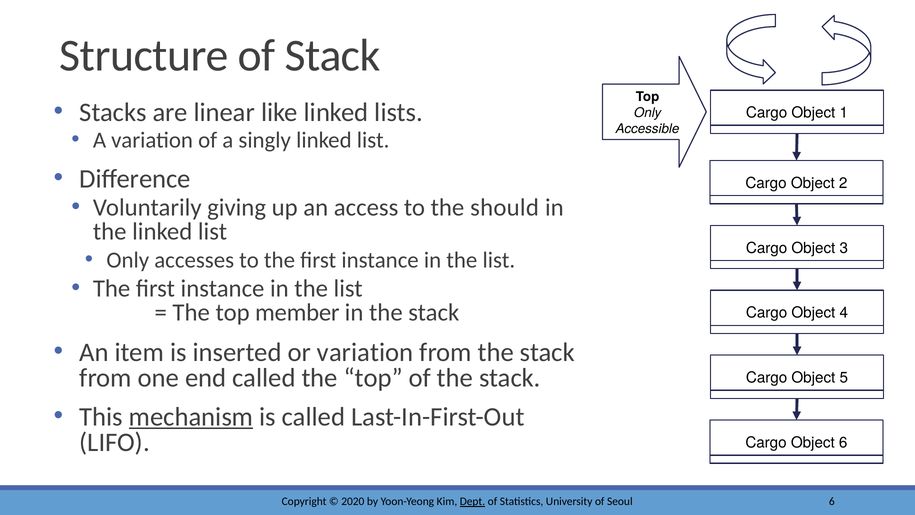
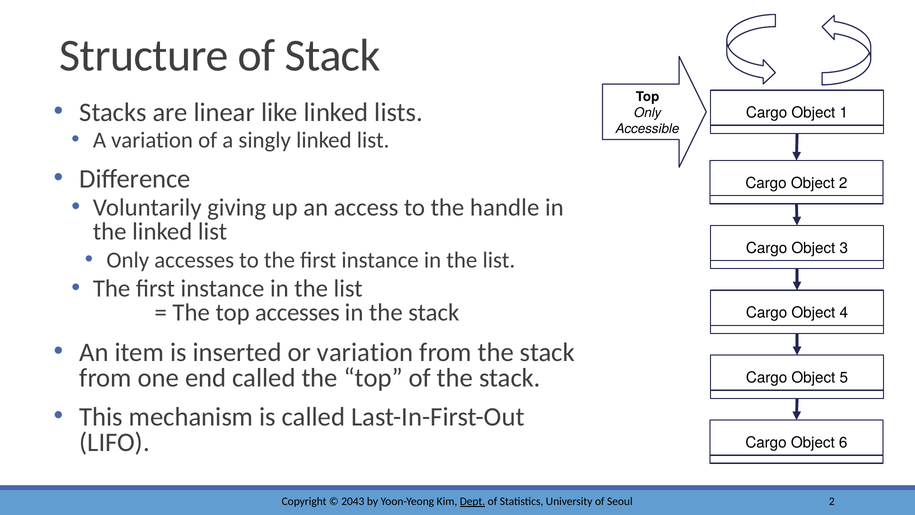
should: should -> handle (505, 207)
top member: member -> accesses (297, 312)
mechanism underline: present -> none (191, 417)
2020: 2020 -> 2043 (353, 501)
Seoul 6: 6 -> 2 (832, 501)
